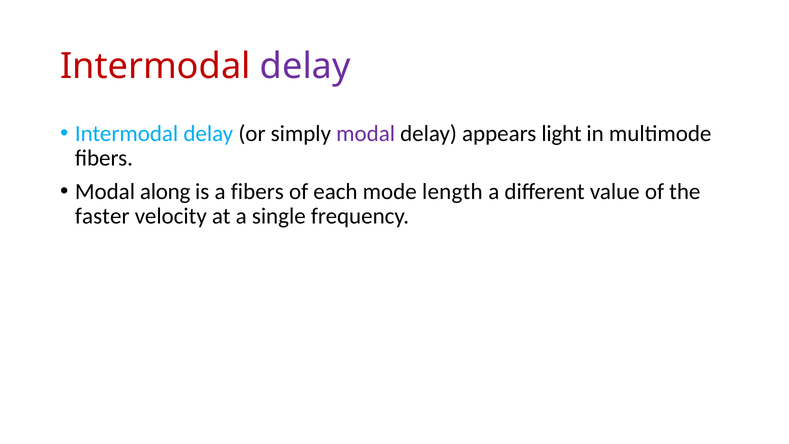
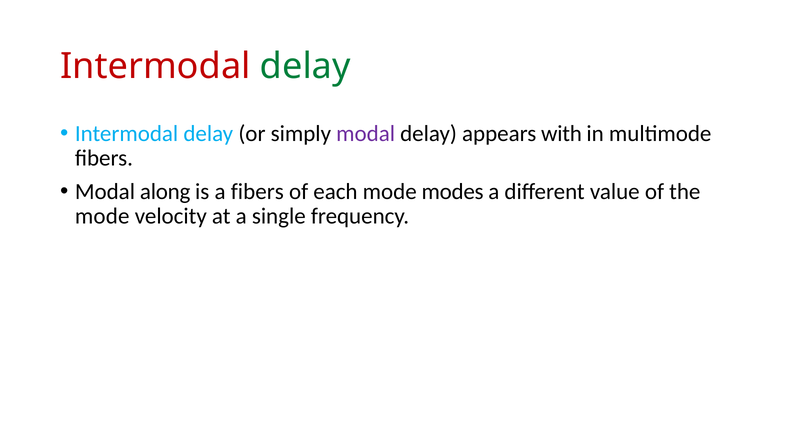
delay colour: purple -> green (305, 66)
light: light -> with (561, 133)
length: length -> modes (453, 191)
faster: faster -> mode (102, 216)
